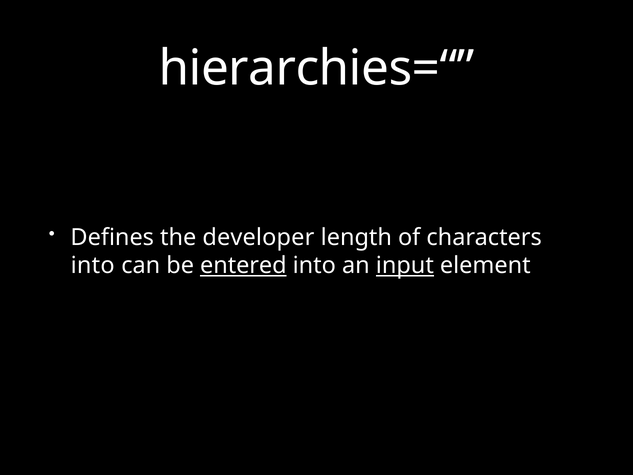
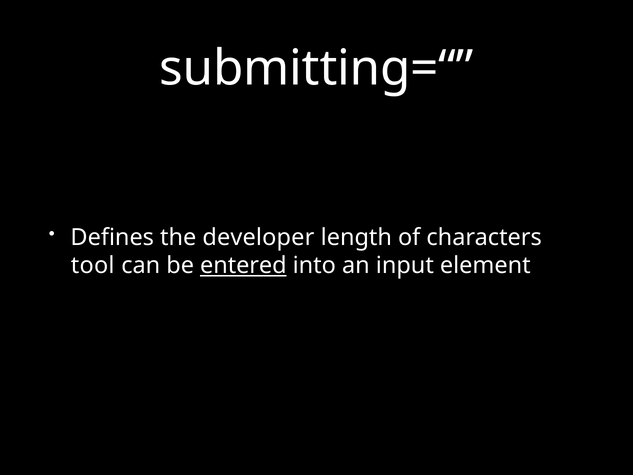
hierarchies=“: hierarchies=“ -> submitting=“ (317, 68)
into: into -> tool (93, 265)
input underline: present -> none (405, 265)
